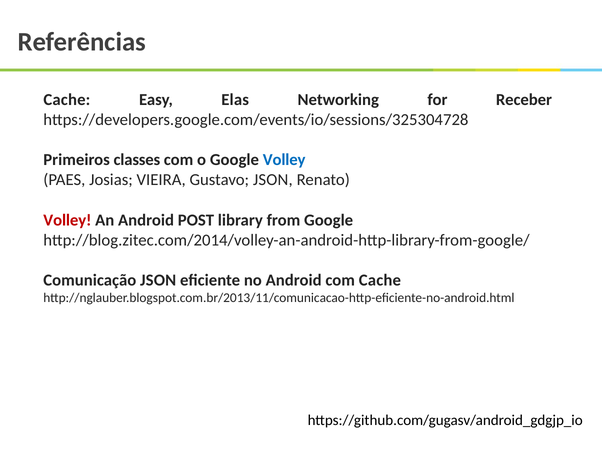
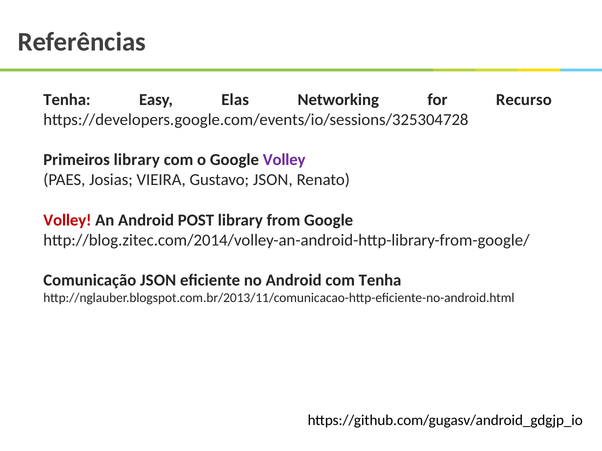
Cache: Cache -> Tenha (67, 100)
Receber: Receber -> Recurso (524, 100)
Primeiros classes: classes -> library (137, 160)
Volley colour: blue -> purple (284, 160)
com Cache: Cache -> Tenha (380, 280)
